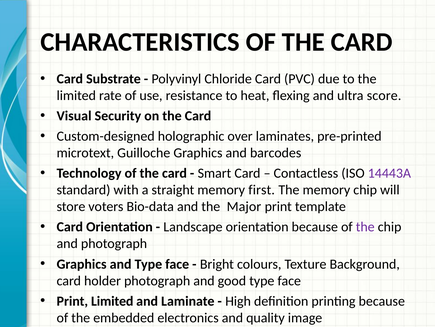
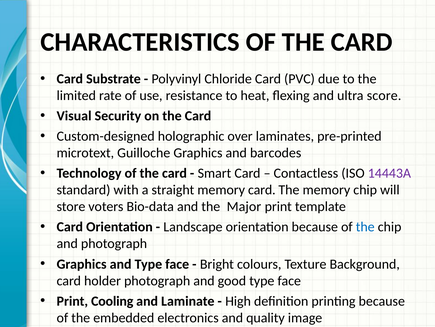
memory first: first -> card (262, 190)
the colour: purple -> blue (365, 227)
Print Limited: Limited -> Cooling (112, 300)
